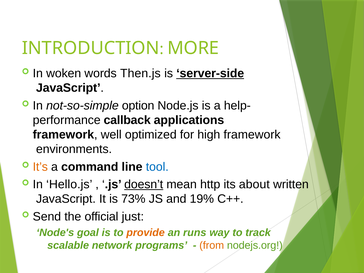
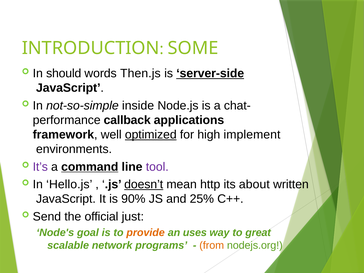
MORE: MORE -> SOME (193, 48)
woken: woken -> should (64, 73)
option: option -> inside (138, 105)
help-: help- -> chat- (237, 105)
optimized underline: none -> present (151, 135)
high framework: framework -> implement (252, 135)
It’s colour: orange -> purple (40, 167)
command underline: none -> present (90, 167)
tool colour: blue -> purple (157, 167)
73%: 73% -> 90% (133, 199)
19%: 19% -> 25% (202, 199)
runs: runs -> uses (195, 233)
track: track -> great (258, 233)
